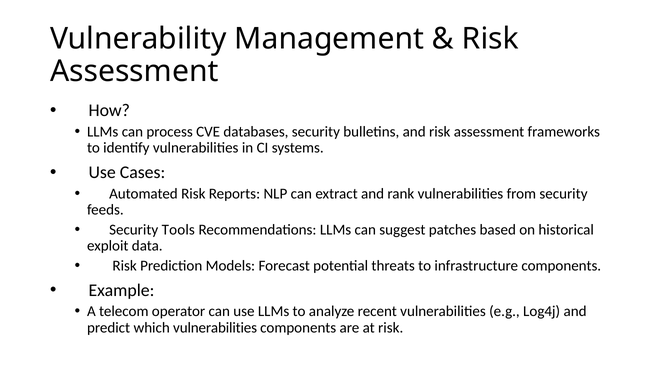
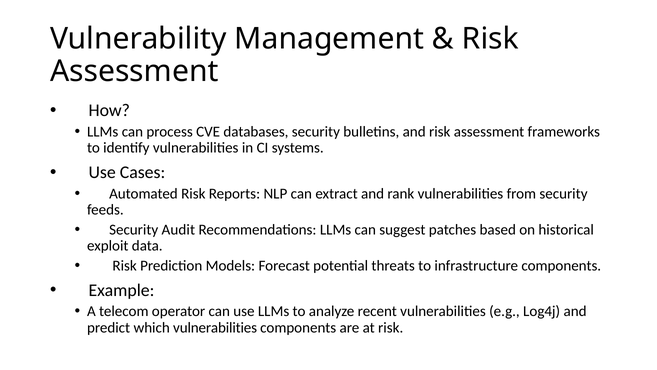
Tools: Tools -> Audit (178, 229)
